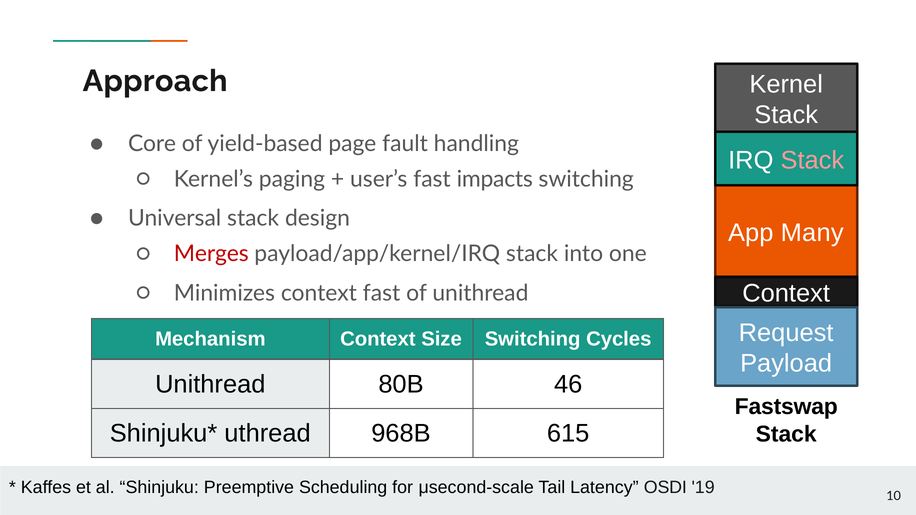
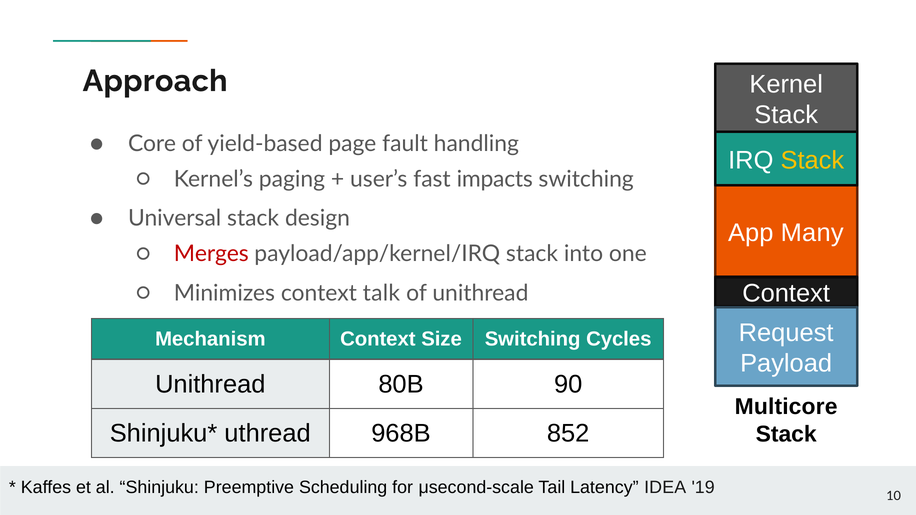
Stack colour: pink -> yellow (812, 161)
context fast: fast -> talk (381, 293)
46: 46 -> 90 (568, 384)
Fastswap: Fastswap -> Multicore (786, 407)
615: 615 -> 852 (568, 434)
OSDI: OSDI -> IDEA (665, 488)
